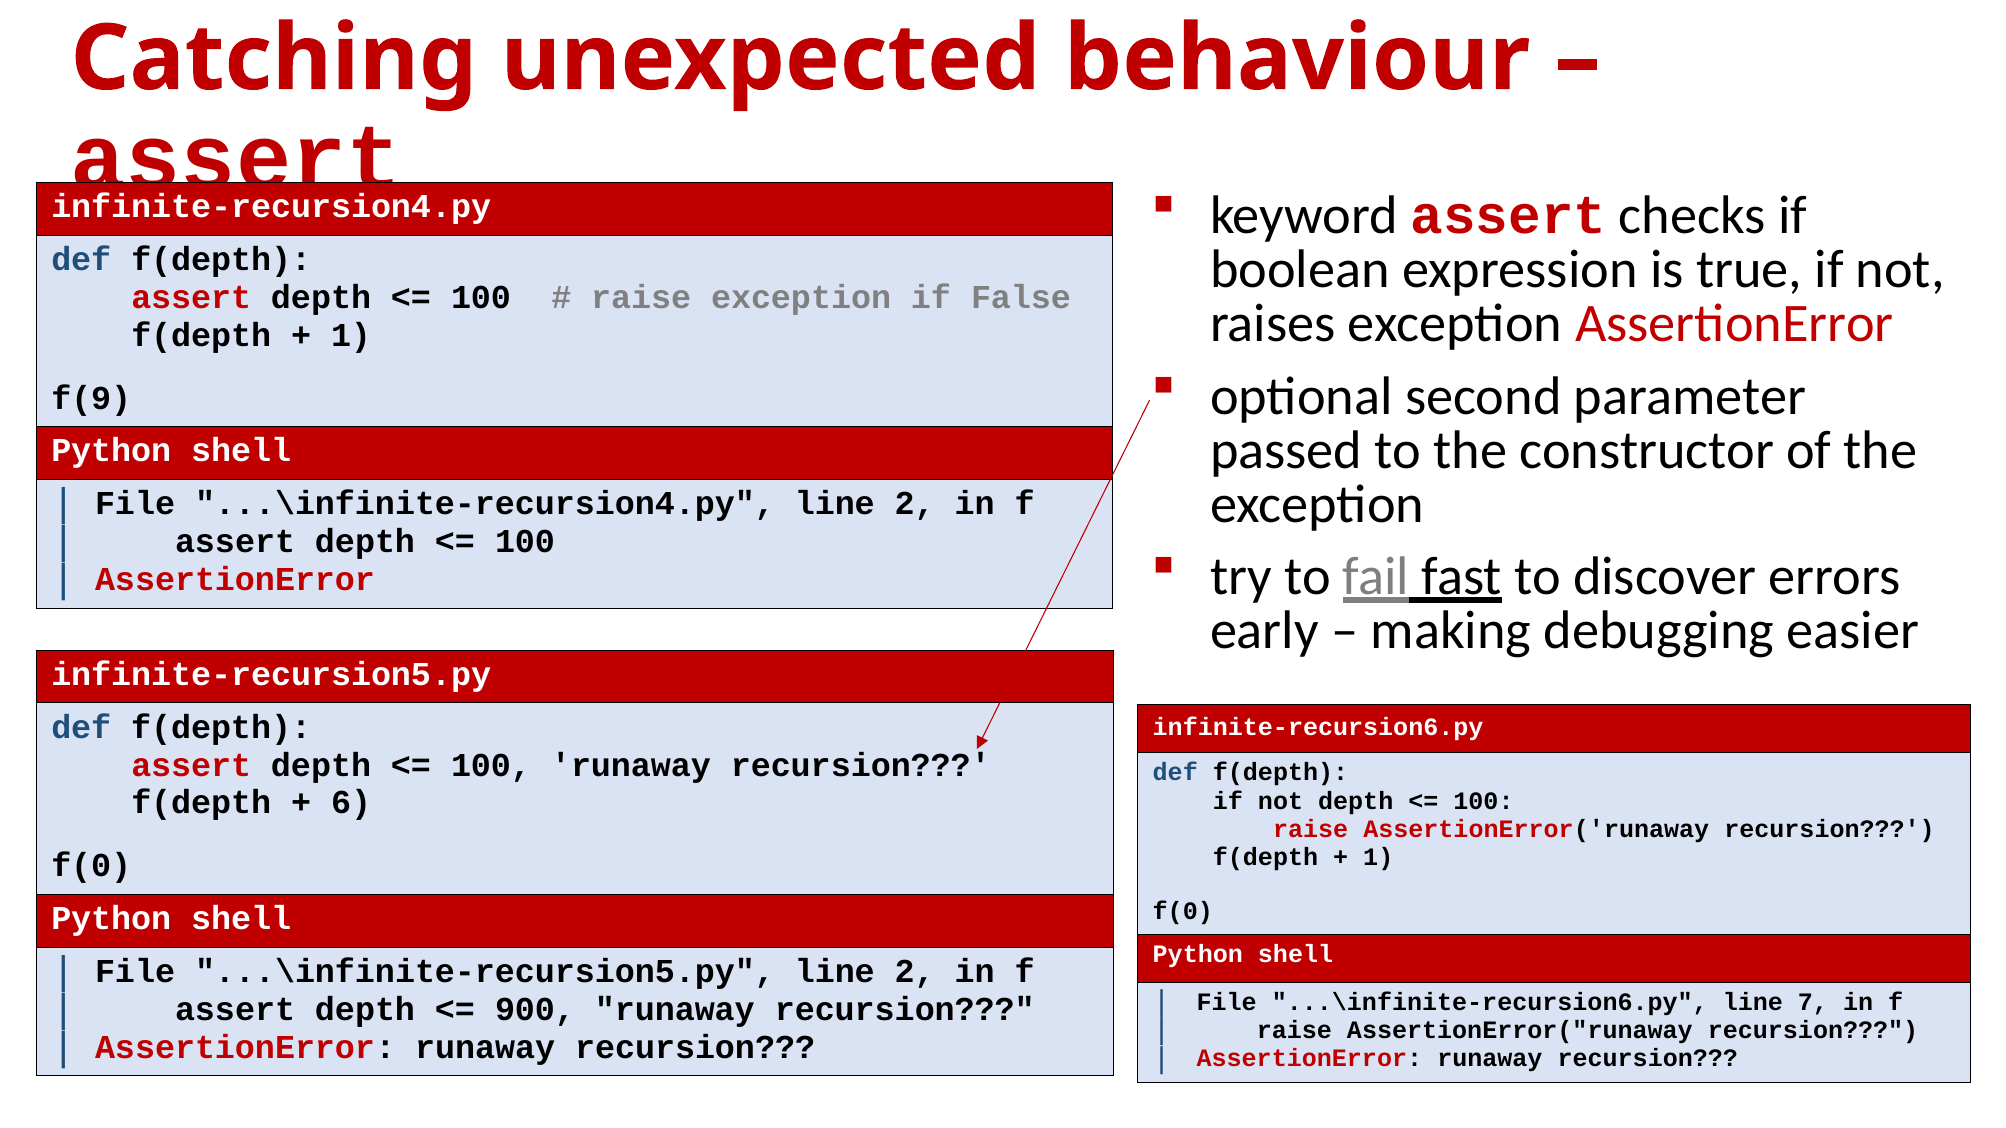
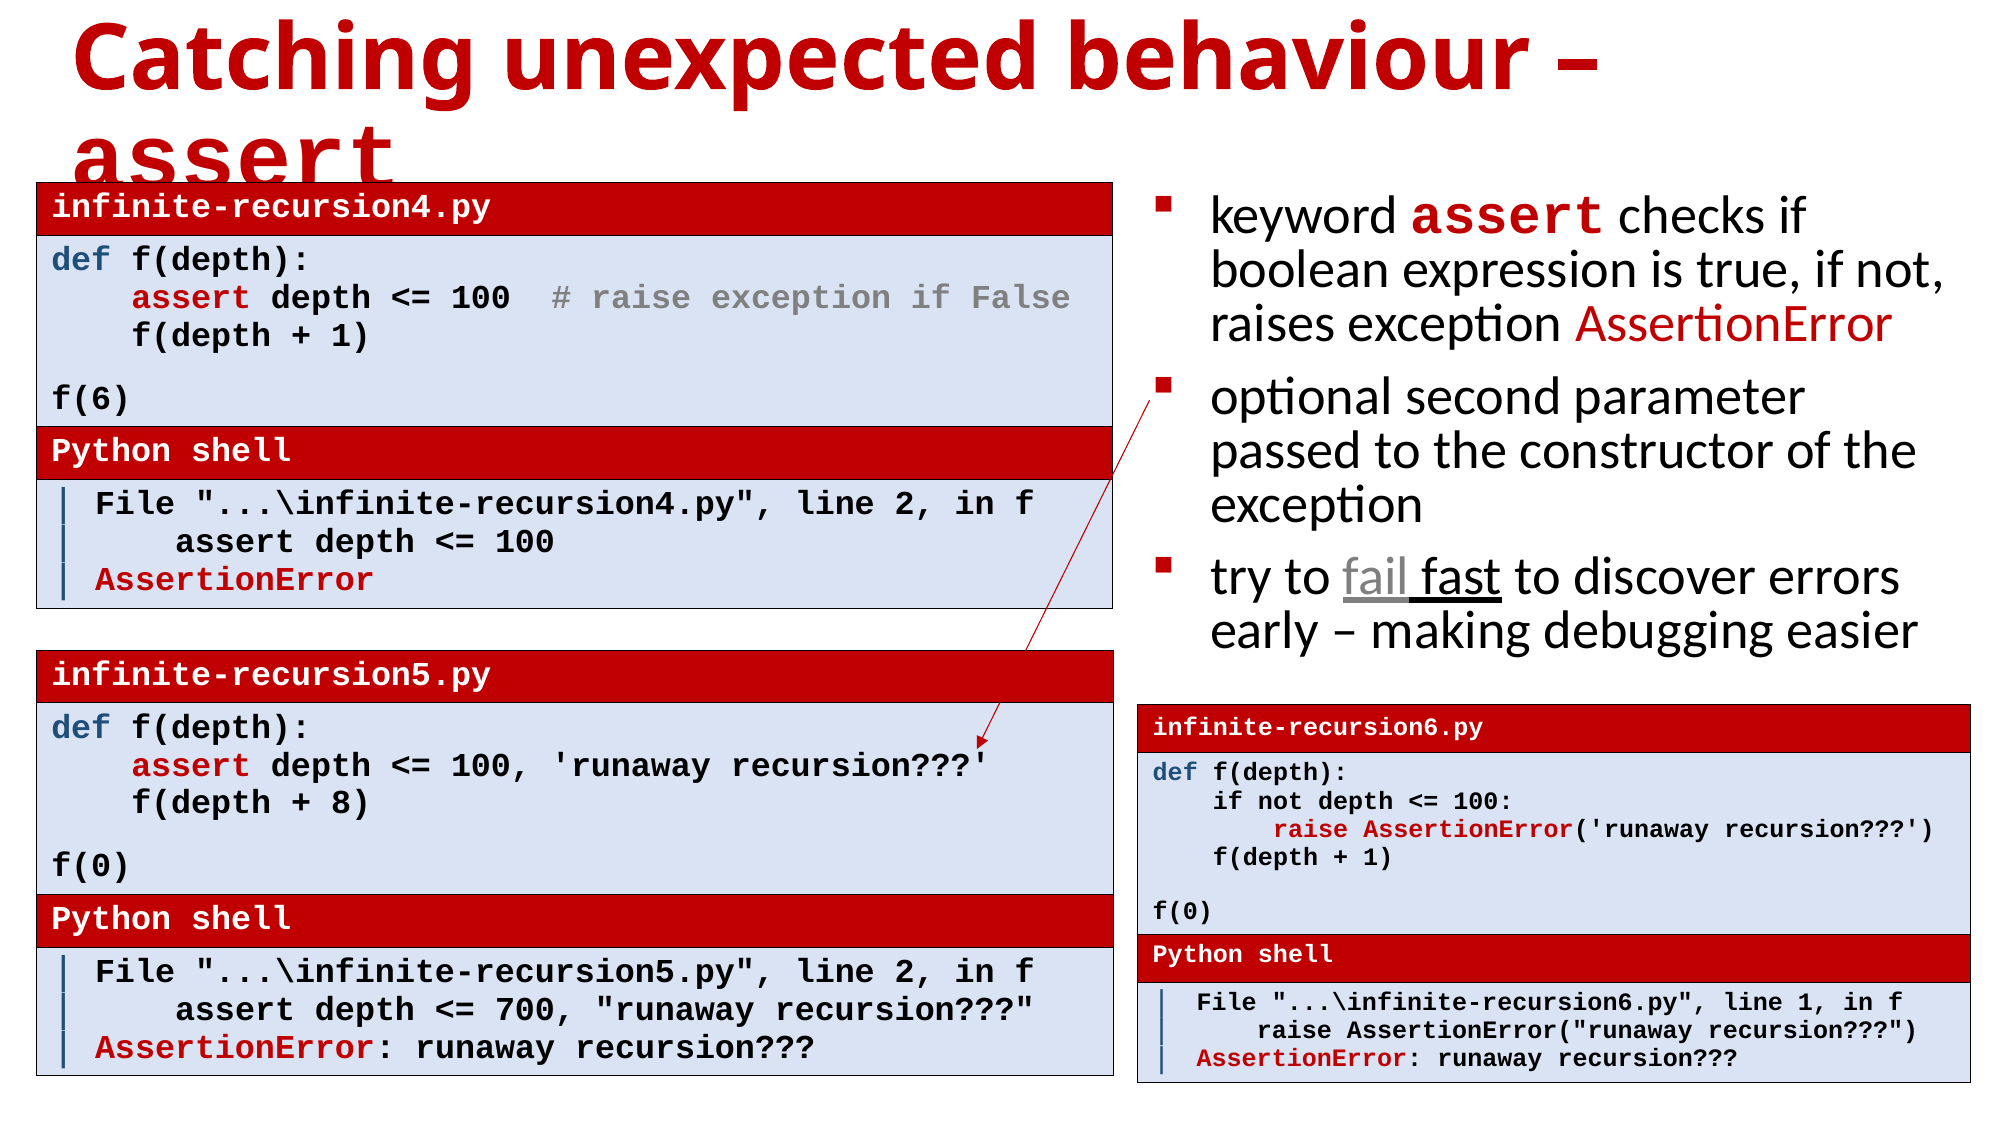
f(9: f(9 -> f(6 (91, 398)
6: 6 -> 8 (351, 803)
line 7: 7 -> 1 (1813, 1002)
900: 900 -> 700 (535, 1010)
